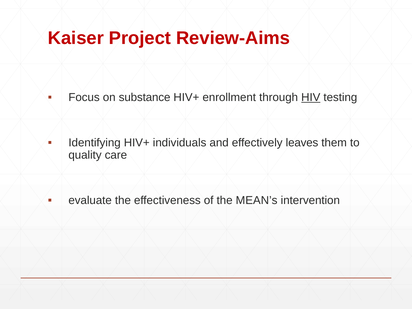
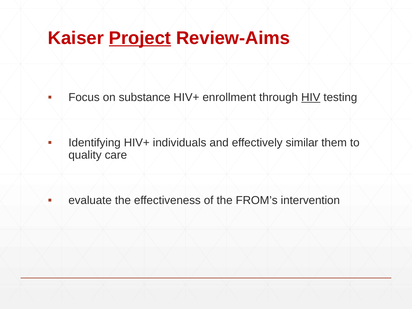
Project underline: none -> present (140, 38)
leaves: leaves -> similar (302, 143)
MEAN’s: MEAN’s -> FROM’s (257, 201)
